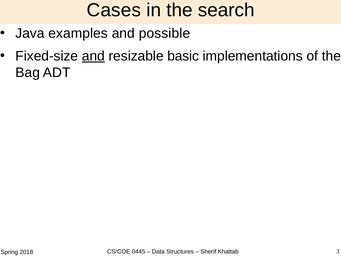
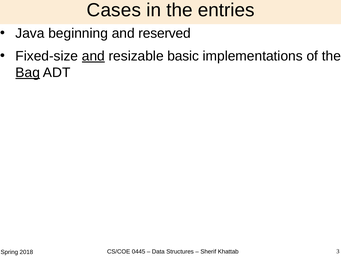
search: search -> entries (226, 10)
examples: examples -> beginning (78, 33)
possible: possible -> reserved (165, 33)
Bag underline: none -> present (28, 72)
